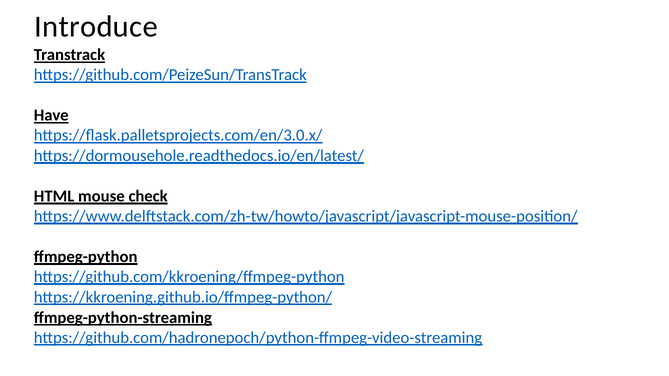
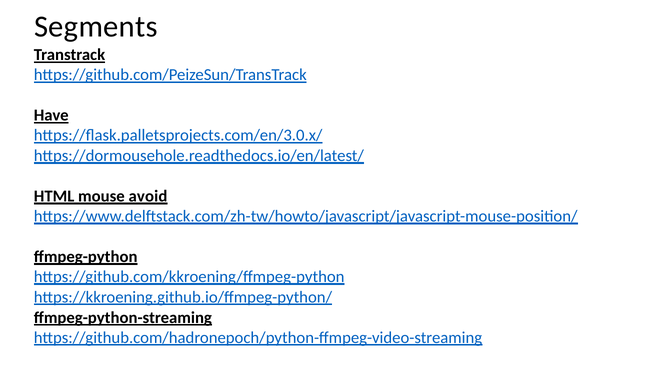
Introduce: Introduce -> Segments (96, 27)
check: check -> avoid (148, 196)
